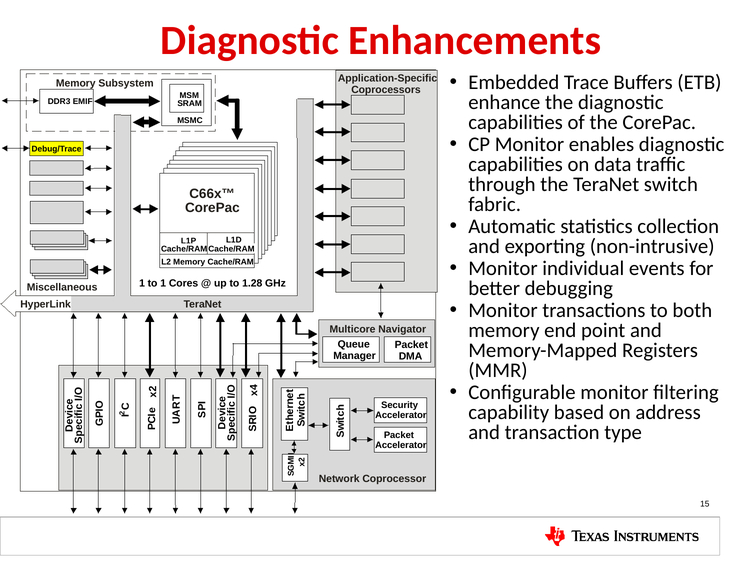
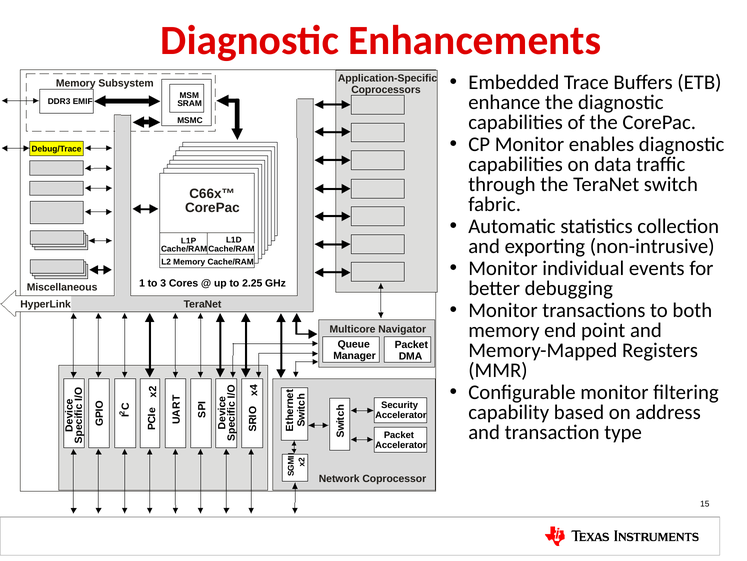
to 1: 1 -> 3 (163, 283)
1.28: 1.28 -> 2.25 (252, 283)
